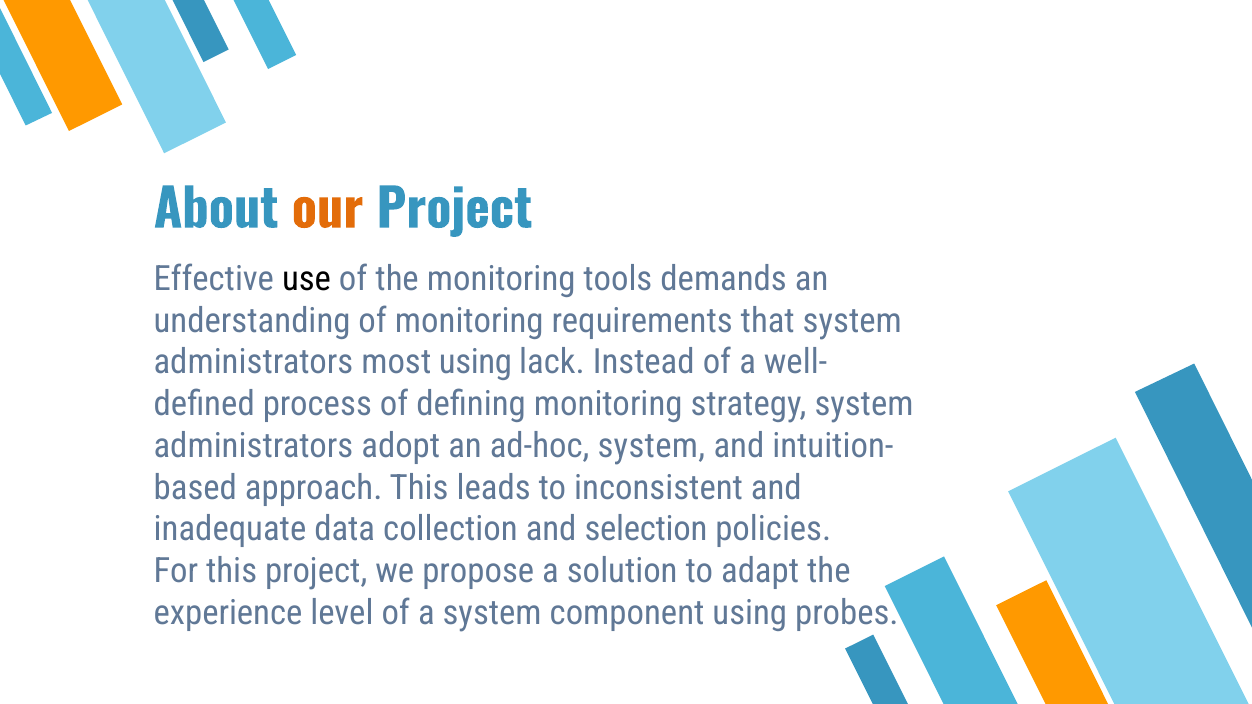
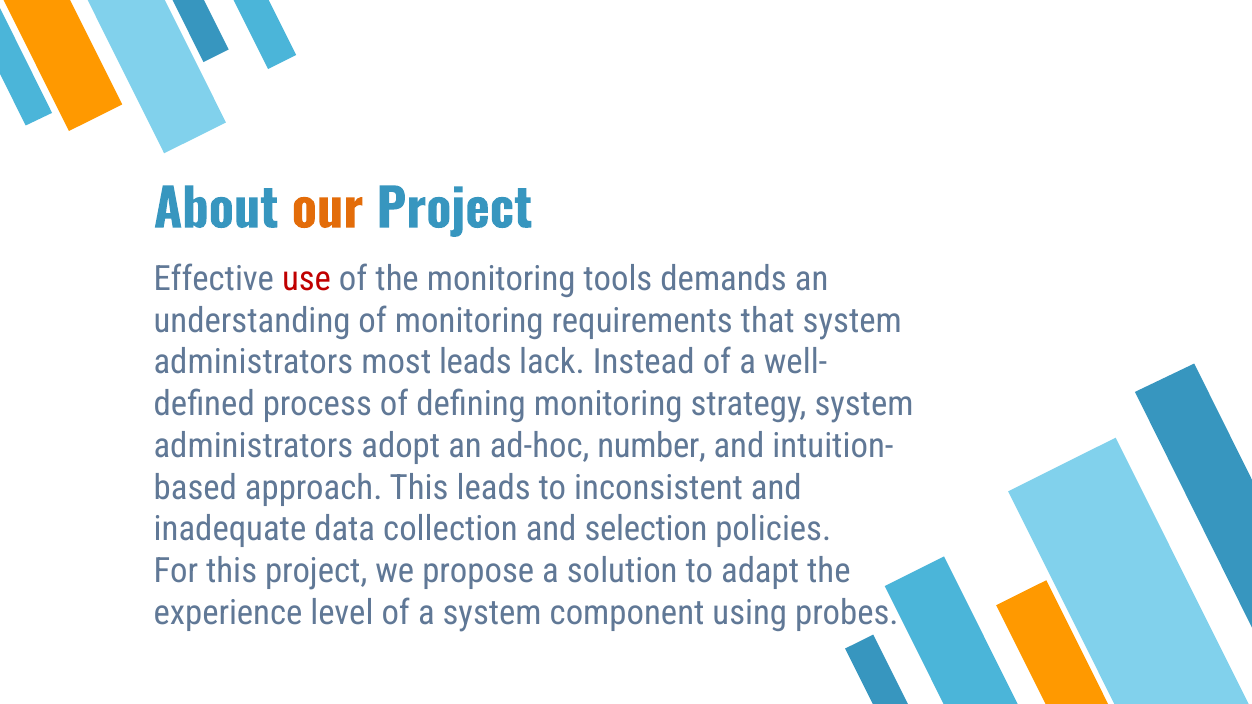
use colour: black -> red (307, 279)
most using: using -> leads (475, 363)
ad-hoc system: system -> number (652, 446)
